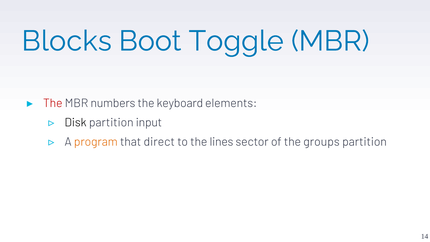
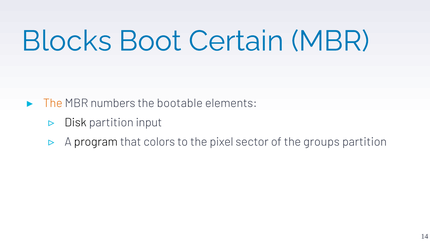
Toggle: Toggle -> Certain (236, 41)
The colour: red -> orange (53, 103)
keyboard: keyboard -> bootable (180, 103)
program colour: orange -> black (96, 142)
direct: direct -> colors (159, 142)
lines: lines -> pixel (221, 142)
